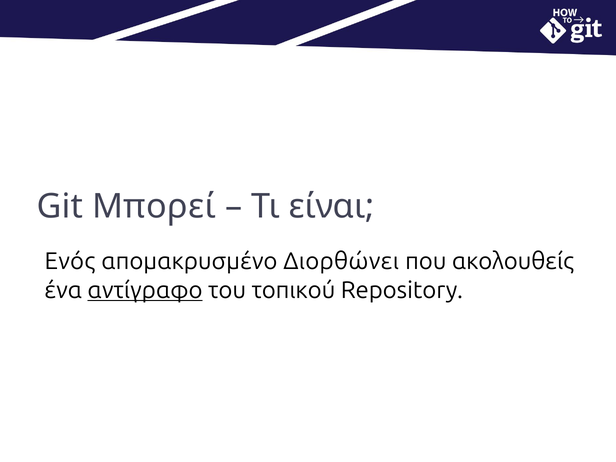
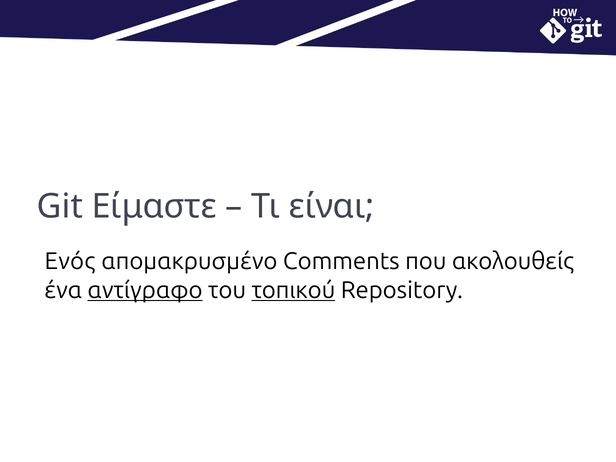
Μπορεί: Μπορεί -> Είμαστε (154, 206)
Διορθώνει: Διορθώνει -> Comments (341, 262)
τοπικού underline: none -> present (293, 290)
